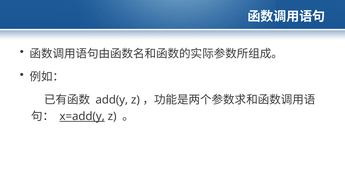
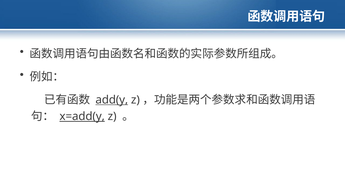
add(y underline: none -> present (112, 100)
